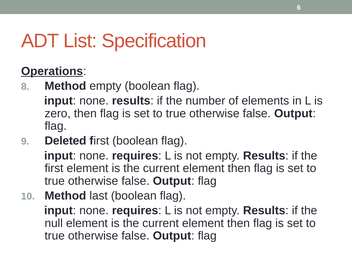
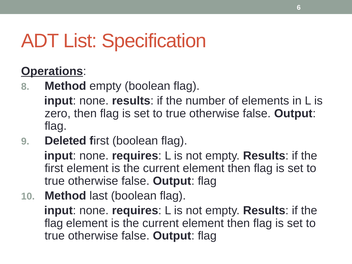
null: null -> flag (54, 223)
